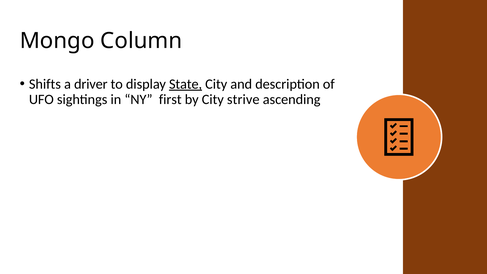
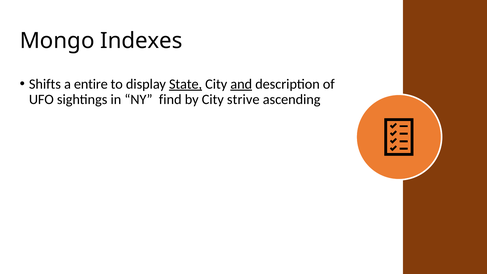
Column: Column -> Indexes (141, 41)
driver: driver -> entire (91, 84)
and underline: none -> present (241, 84)
first: first -> find (170, 99)
